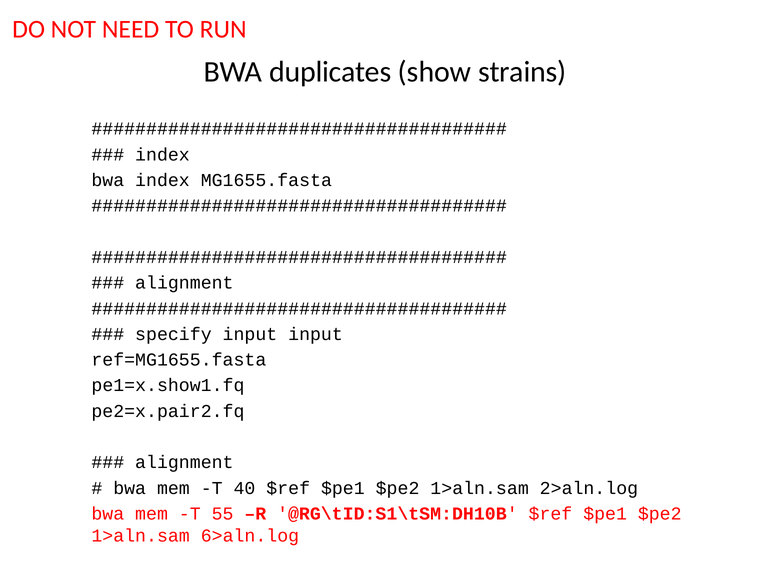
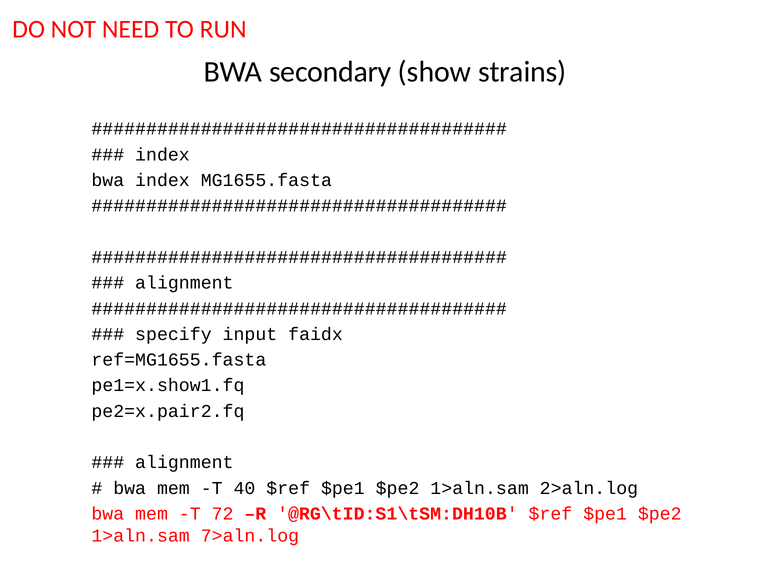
duplicates: duplicates -> secondary (330, 72)
input input: input -> faidx (316, 334)
55: 55 -> 72 (223, 514)
6>aln.log: 6>aln.log -> 7>aln.log (250, 536)
